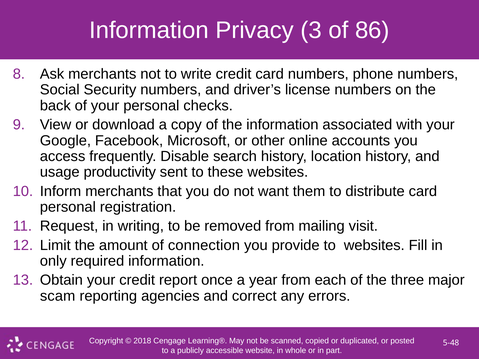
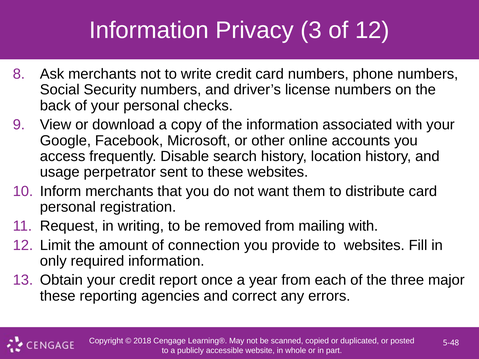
of 86: 86 -> 12 (372, 30)
productivity: productivity -> perpetrator (120, 172)
mailing visit: visit -> with (363, 226)
scam: scam -> these (58, 296)
